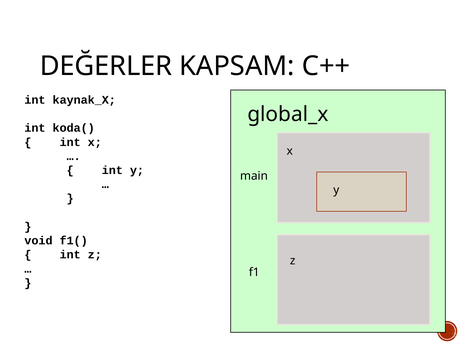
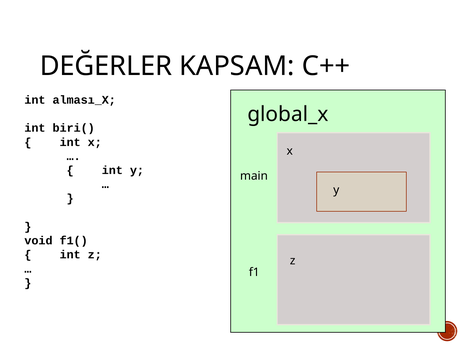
kaynak_X: kaynak_X -> alması_X (84, 100)
koda(: koda( -> biri( (74, 128)
